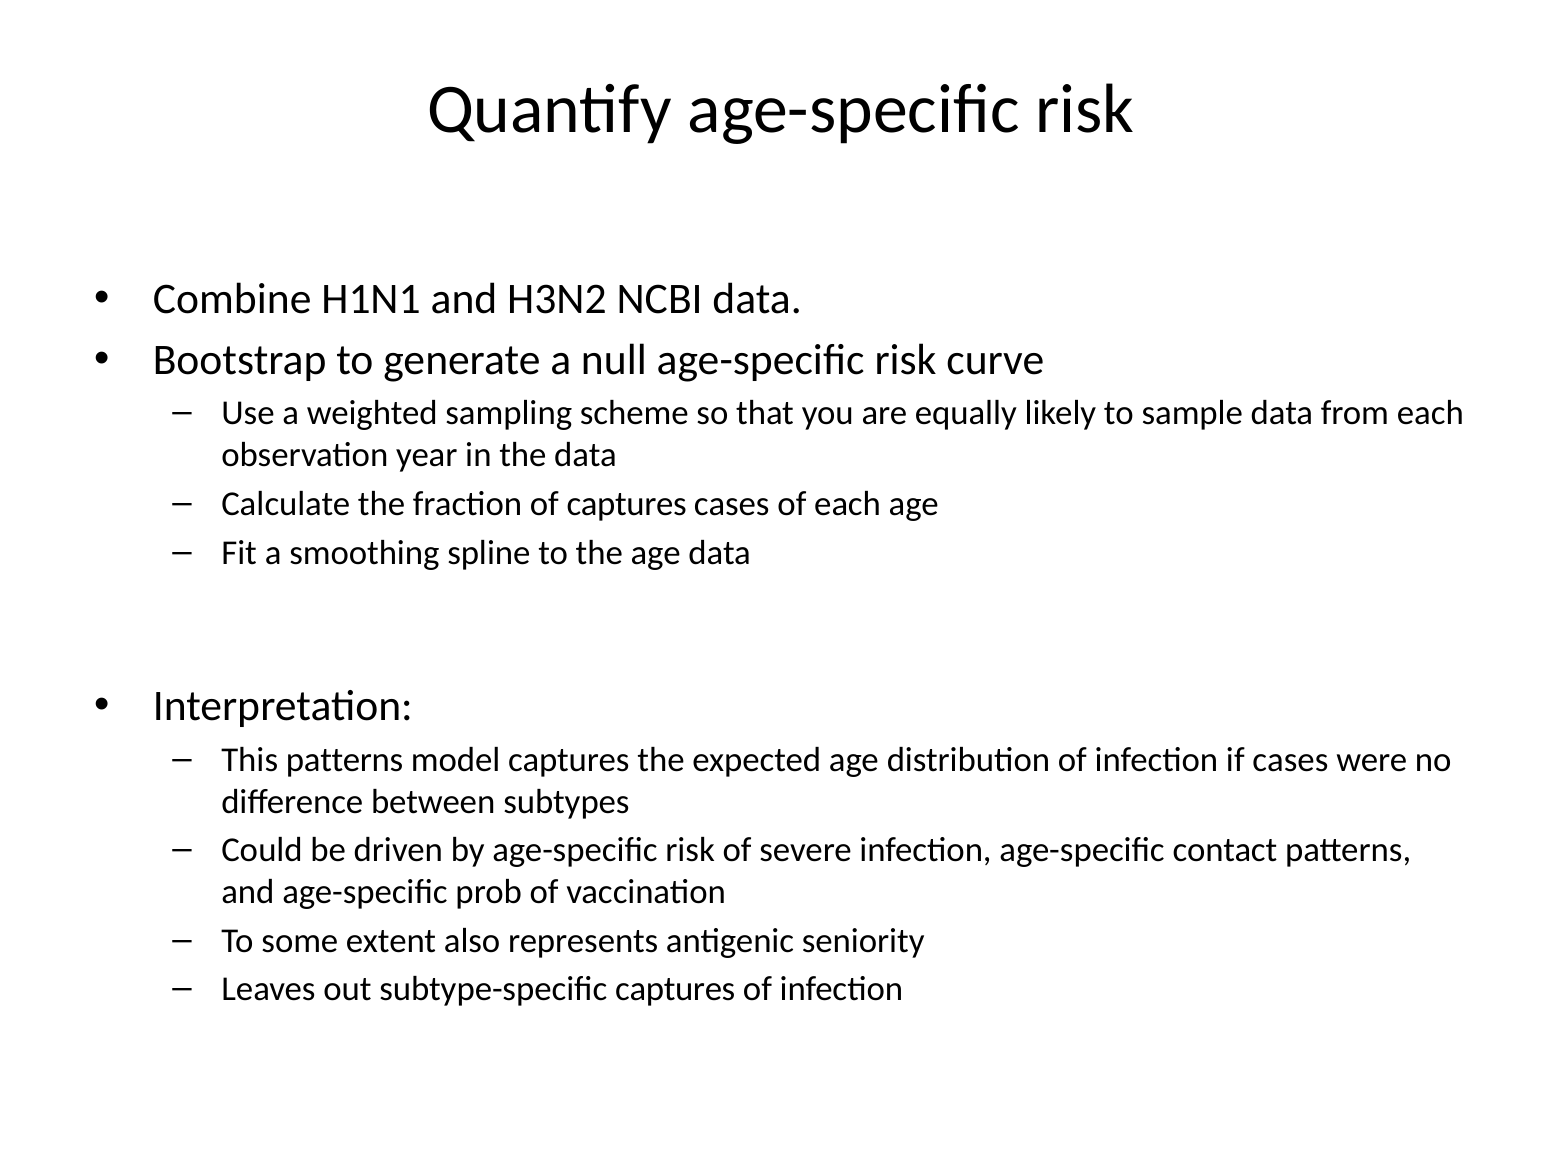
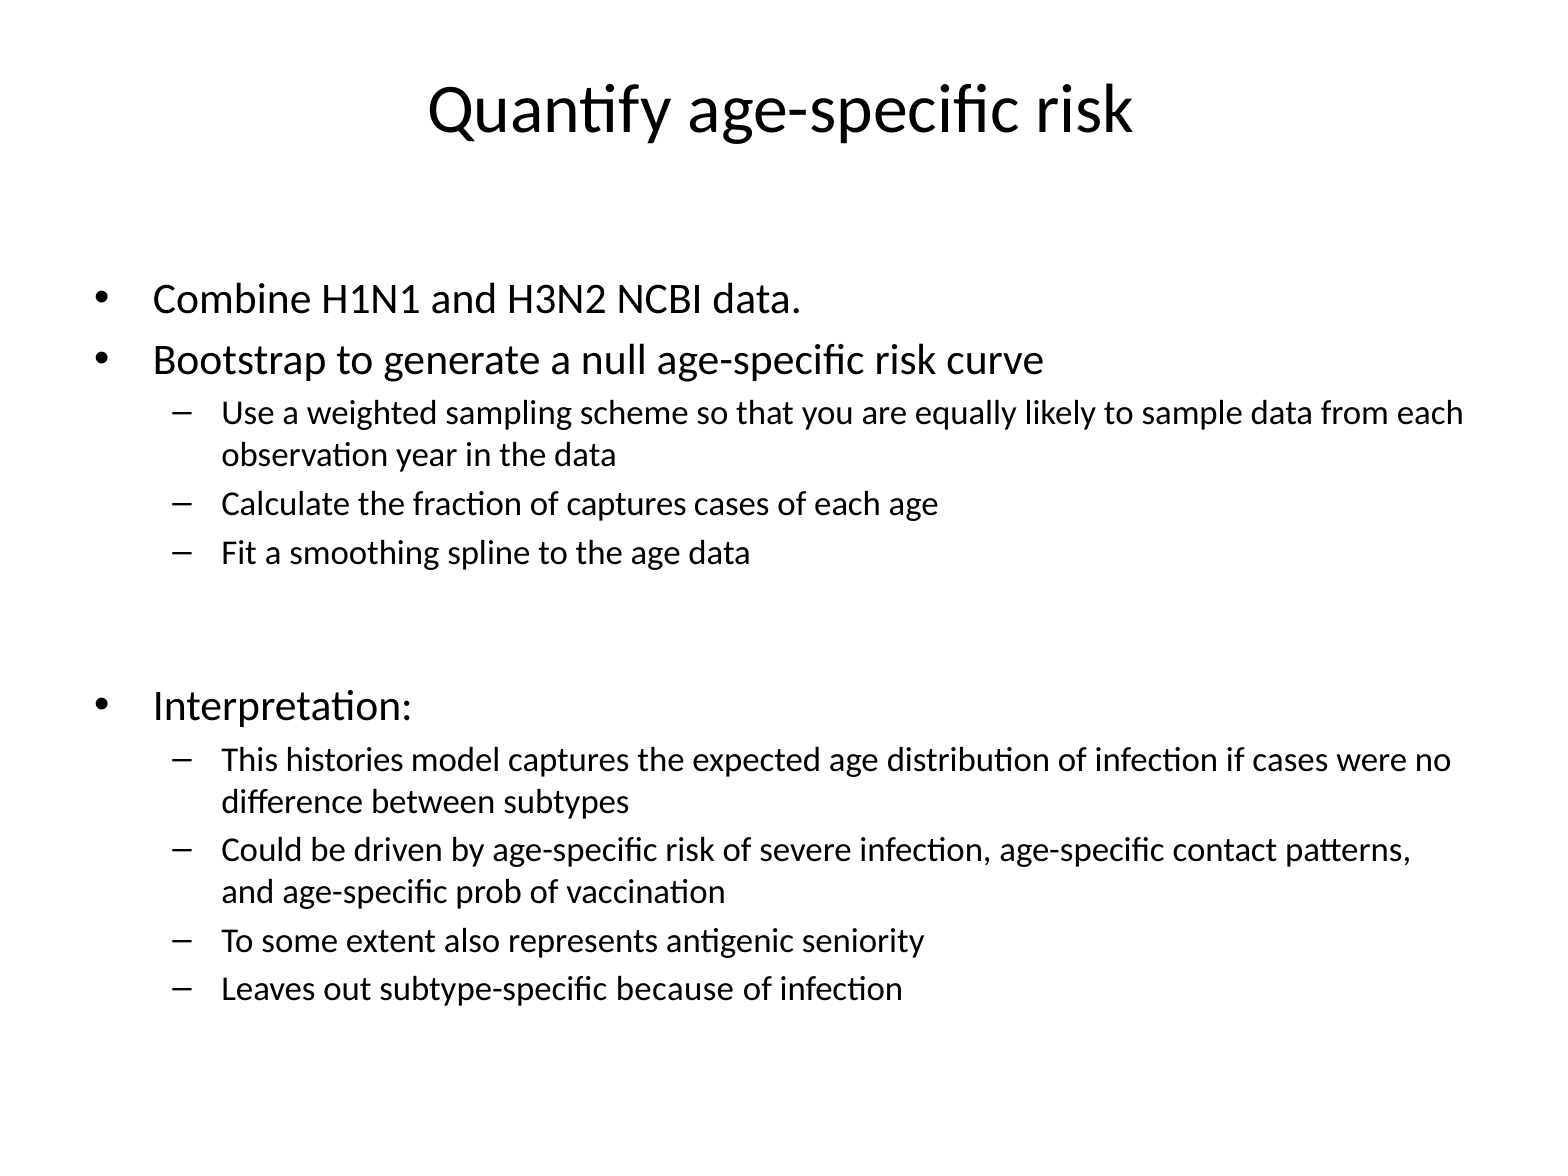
This patterns: patterns -> histories (345, 760)
subtype-specific captures: captures -> because (675, 989)
